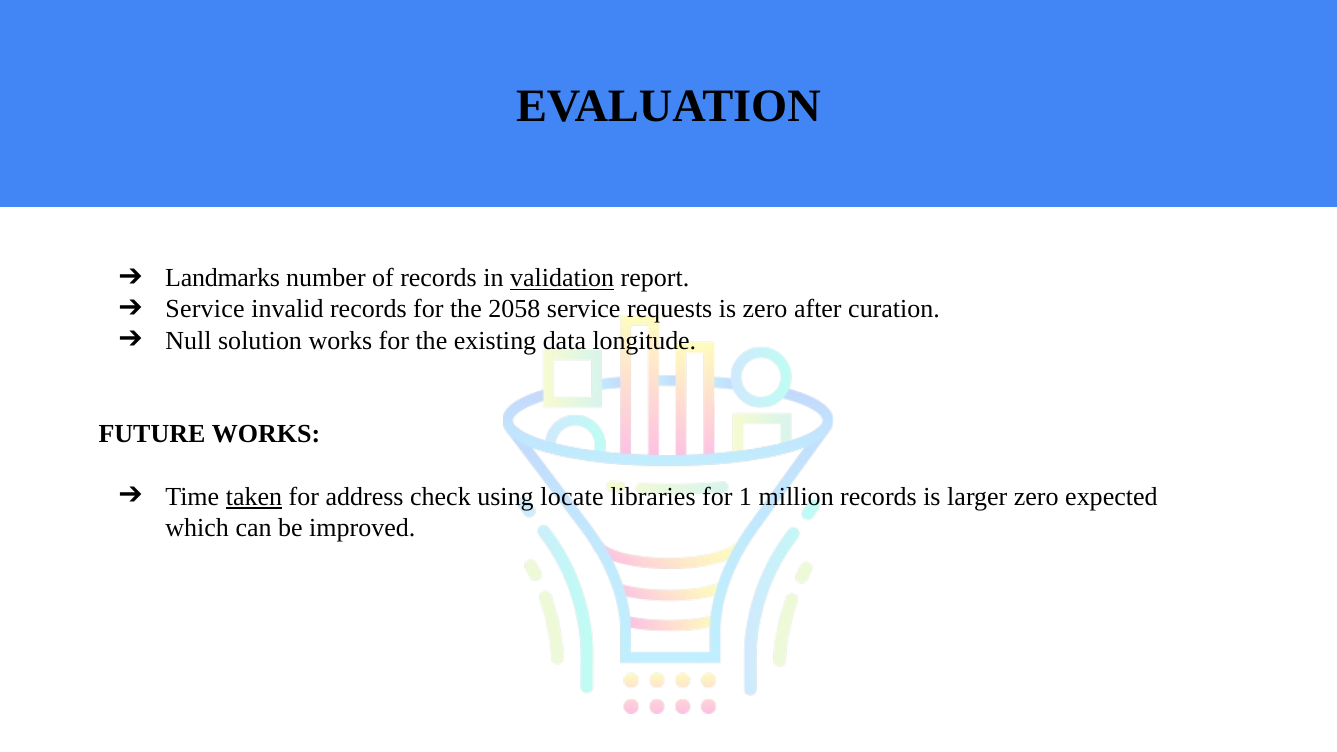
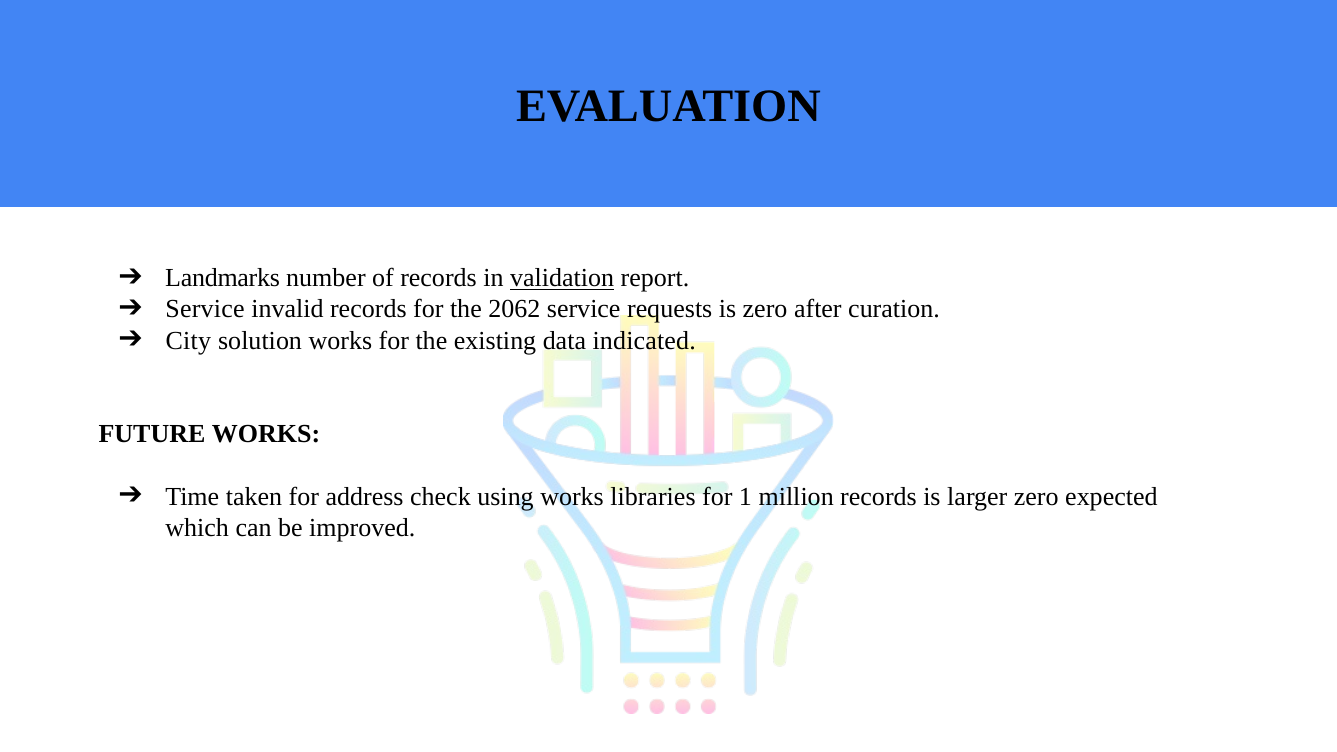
2058: 2058 -> 2062 (514, 309)
Null: Null -> City (188, 341)
longitude: longitude -> indicated (644, 341)
taken underline: present -> none (254, 497)
using locate: locate -> works (572, 497)
